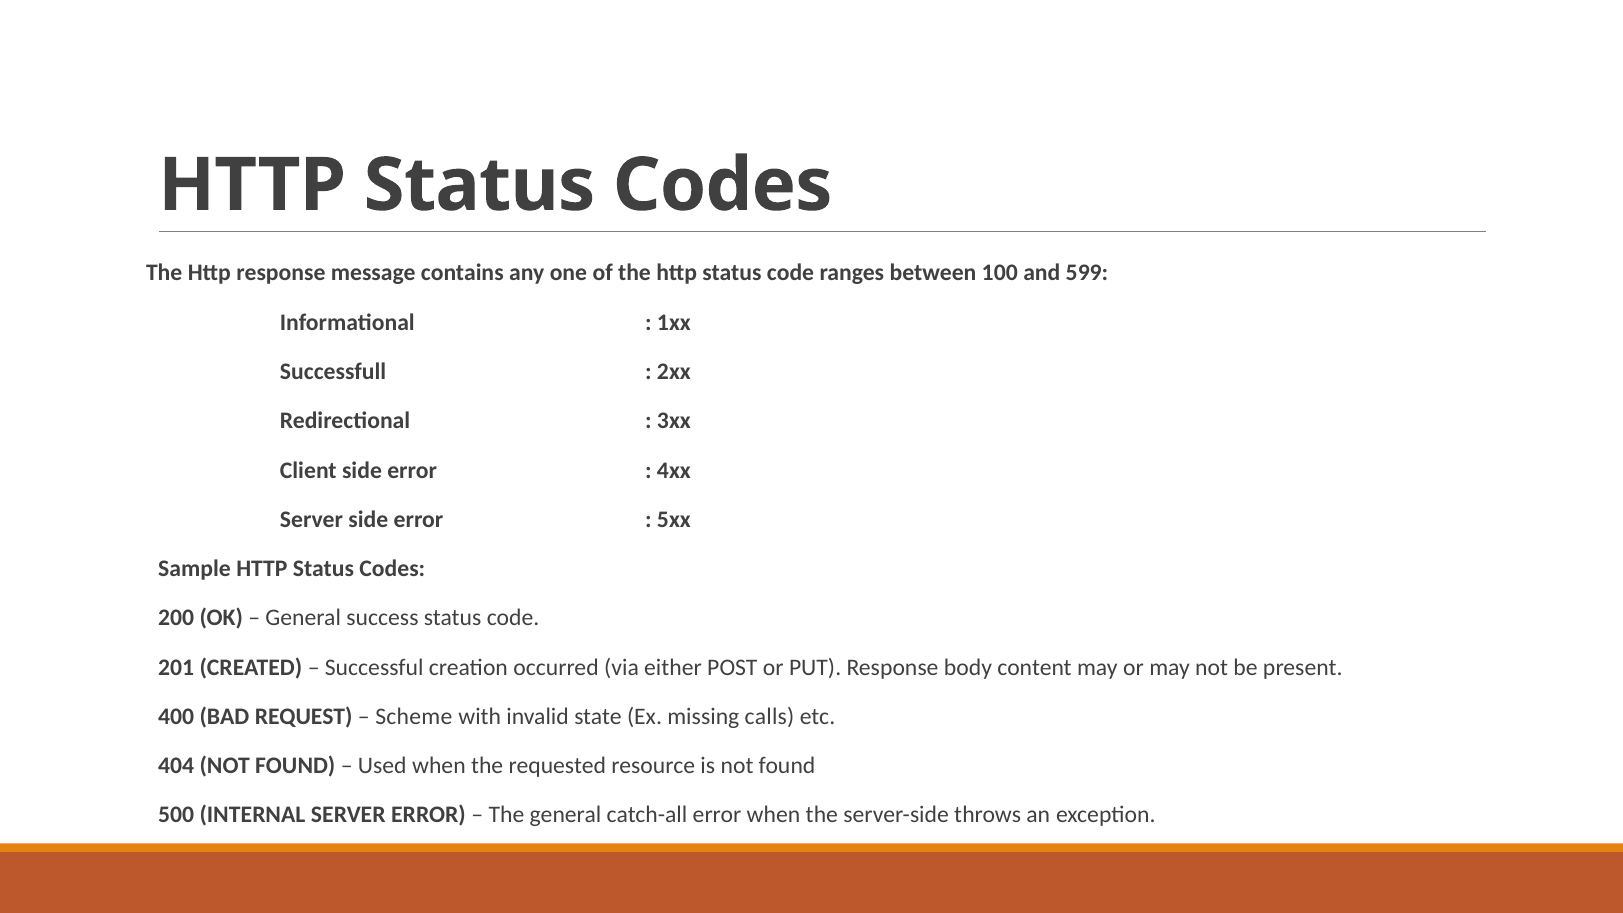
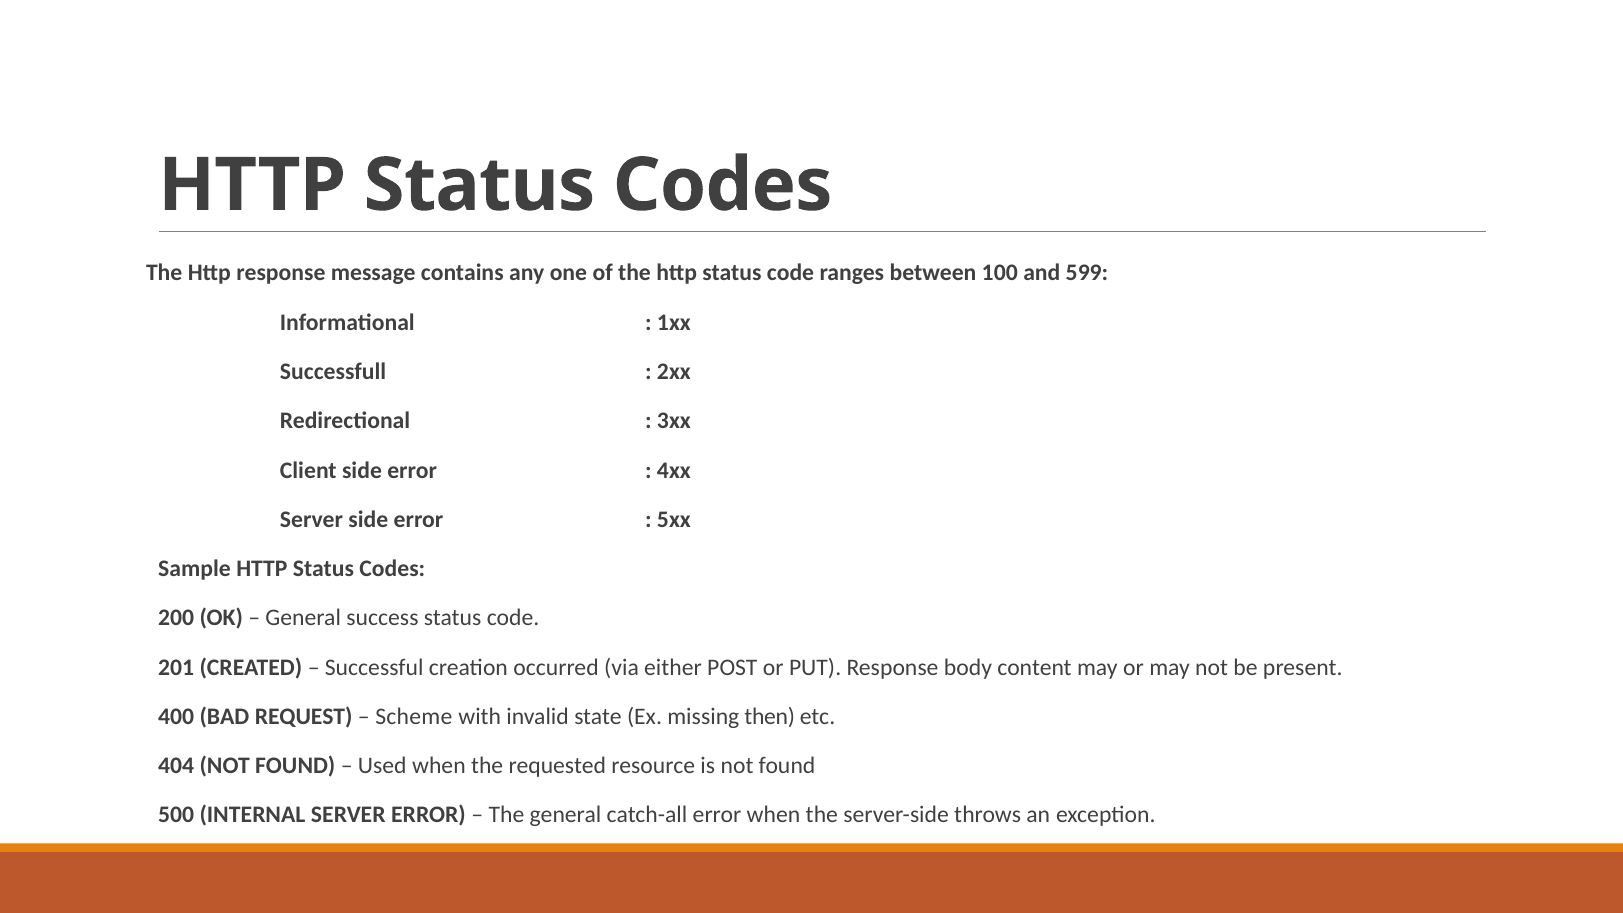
calls: calls -> then (770, 716)
